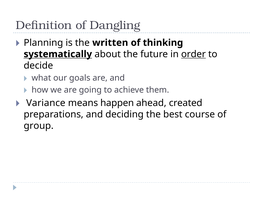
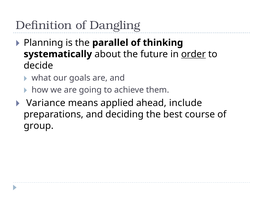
written: written -> parallel (110, 43)
systematically underline: present -> none (58, 54)
happen: happen -> applied (117, 103)
created: created -> include (186, 103)
